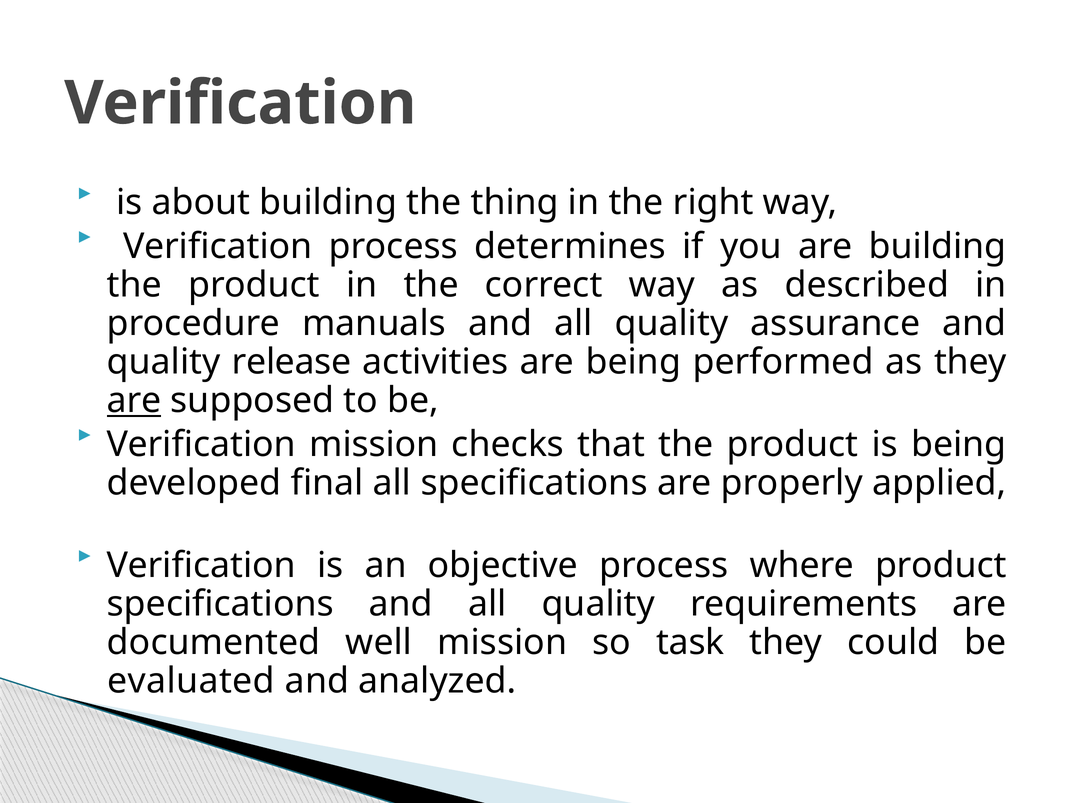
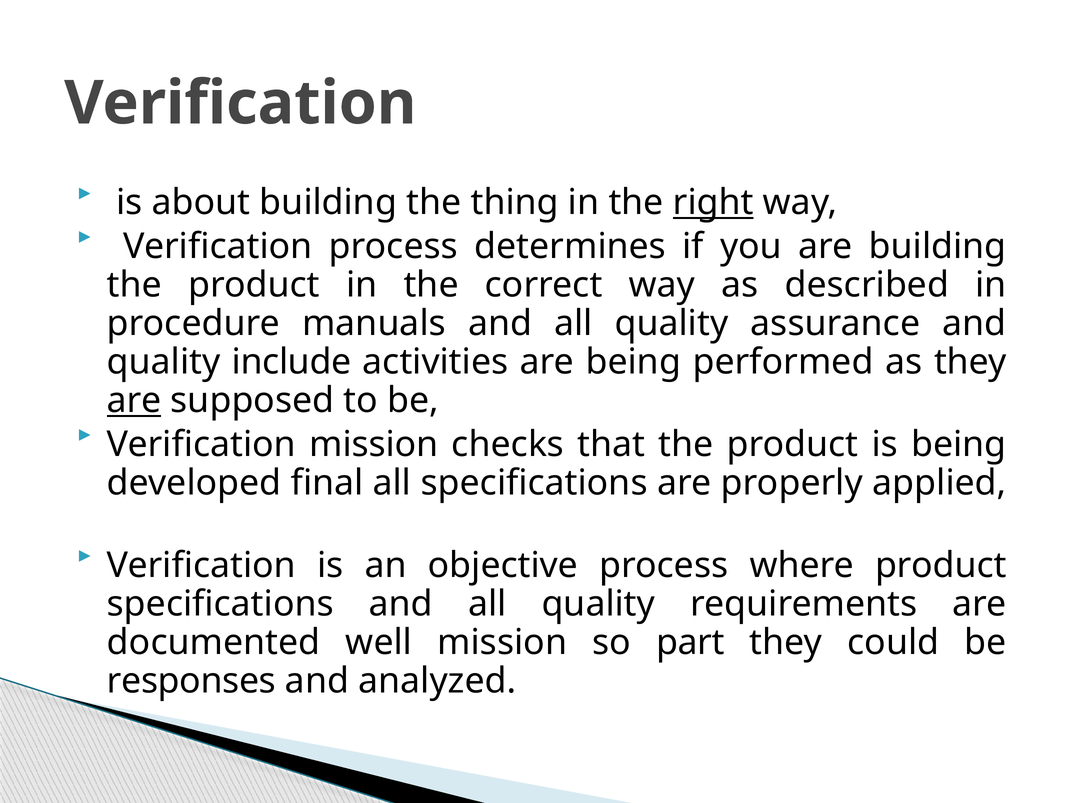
right underline: none -> present (713, 203)
release: release -> include (292, 362)
task: task -> part (690, 643)
evaluated: evaluated -> responses (191, 681)
